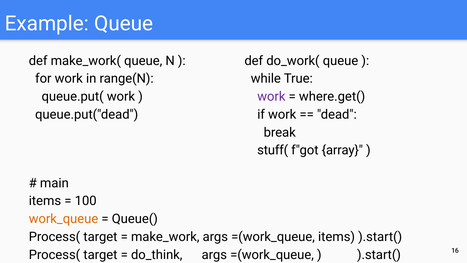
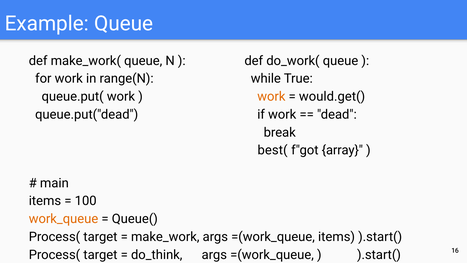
work colour: purple -> orange (271, 96)
where.get(: where.get( -> would.get( (332, 96)
stuff(: stuff( -> best( (273, 150)
